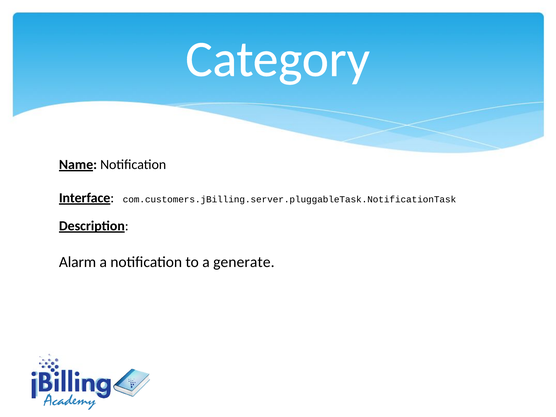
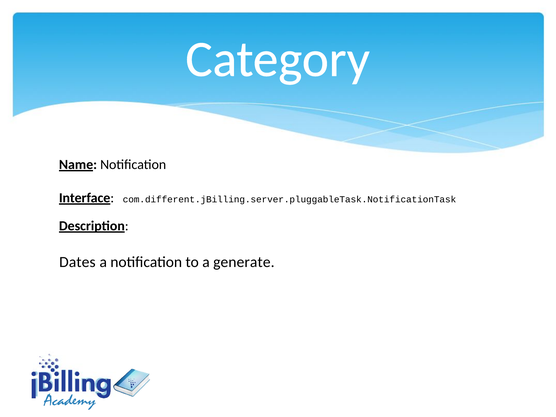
com.customers.jBilling.server.pluggableTask.NotificationTask: com.customers.jBilling.server.pluggableTask.NotificationTask -> com.different.jBilling.server.pluggableTask.NotificationTask (289, 200)
Alarm: Alarm -> Dates (77, 262)
